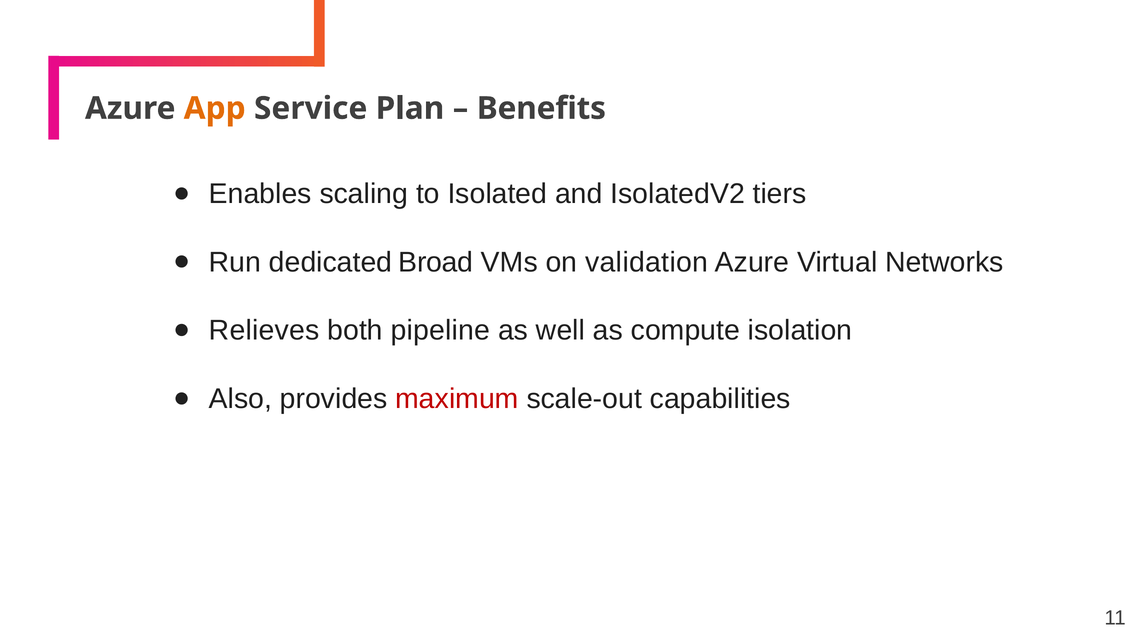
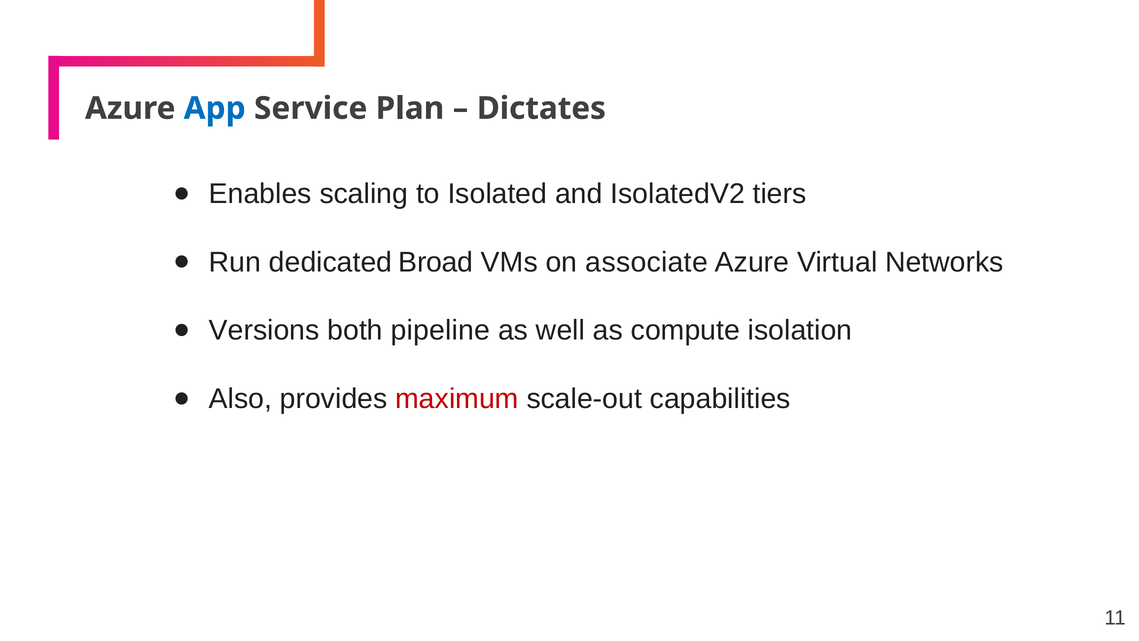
App colour: orange -> blue (215, 108)
Benefits: Benefits -> Dictates (541, 108)
validation: validation -> associate (647, 262)
Relieves: Relieves -> Versions (264, 330)
